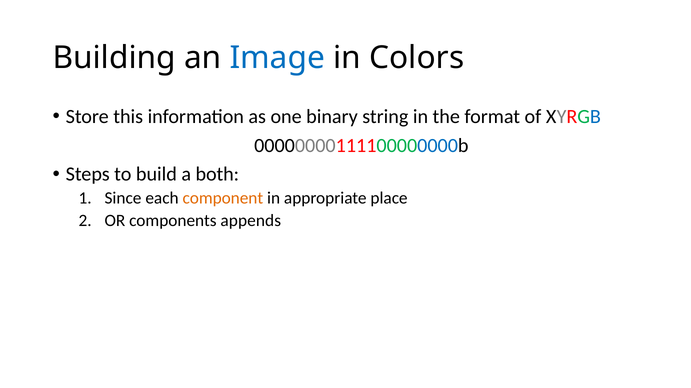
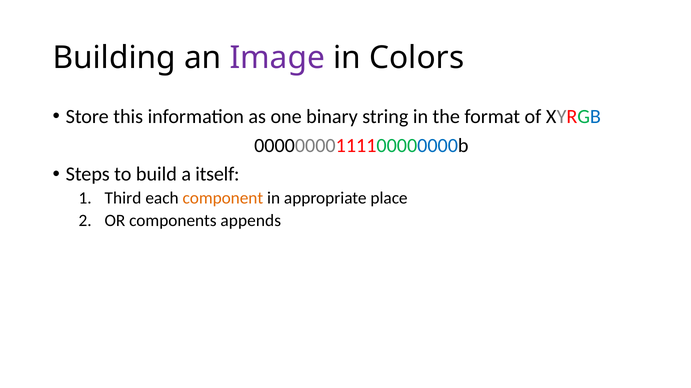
Image colour: blue -> purple (277, 58)
both: both -> itself (217, 175)
Since: Since -> Third (123, 198)
